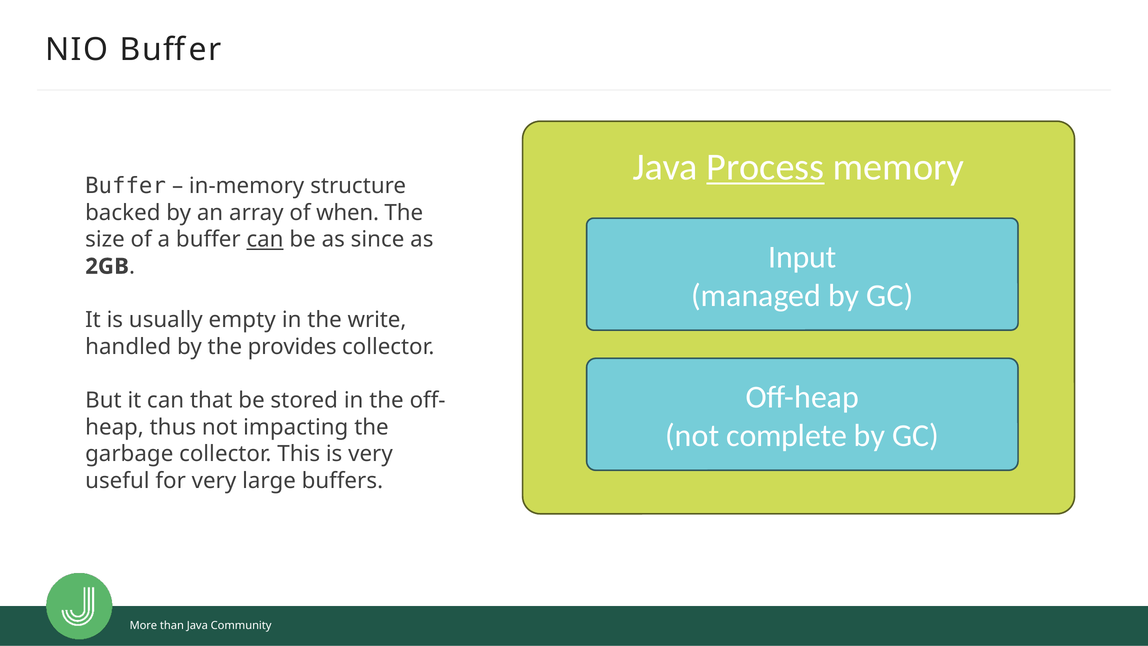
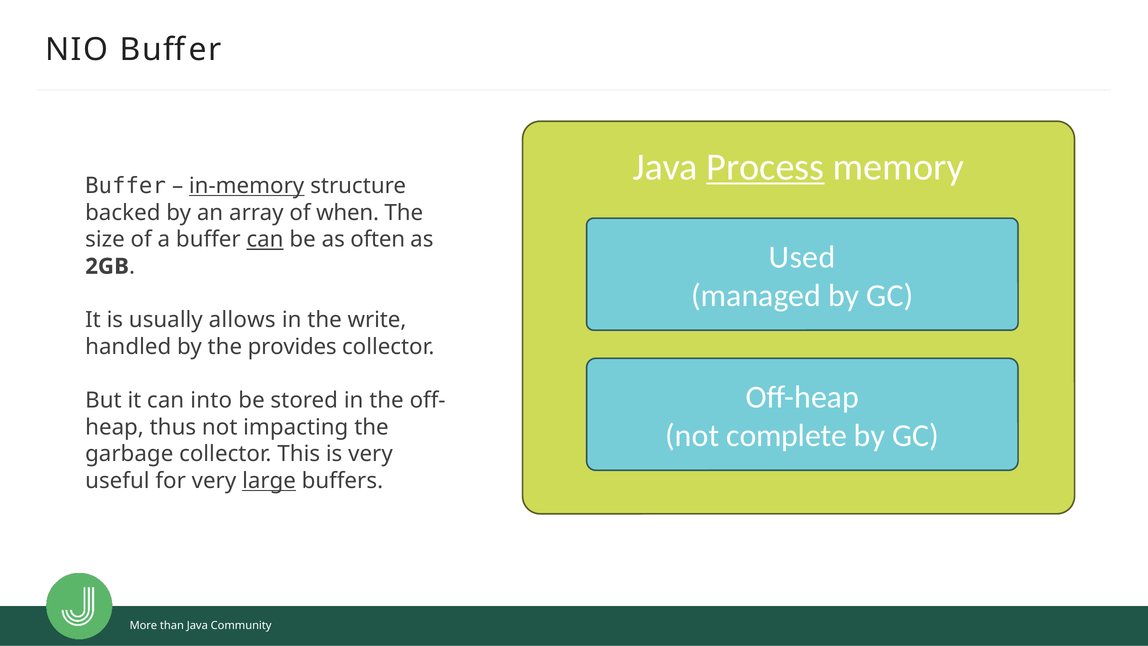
in-memory underline: none -> present (247, 186)
since: since -> often (378, 239)
Input: Input -> Used (802, 257)
empty: empty -> allows (242, 320)
that: that -> into (211, 400)
large underline: none -> present (269, 481)
